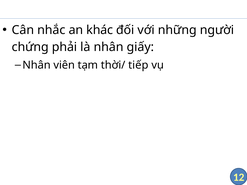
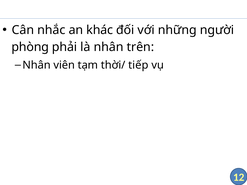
chứng: chứng -> phòng (30, 47)
giấy: giấy -> trên (140, 47)
